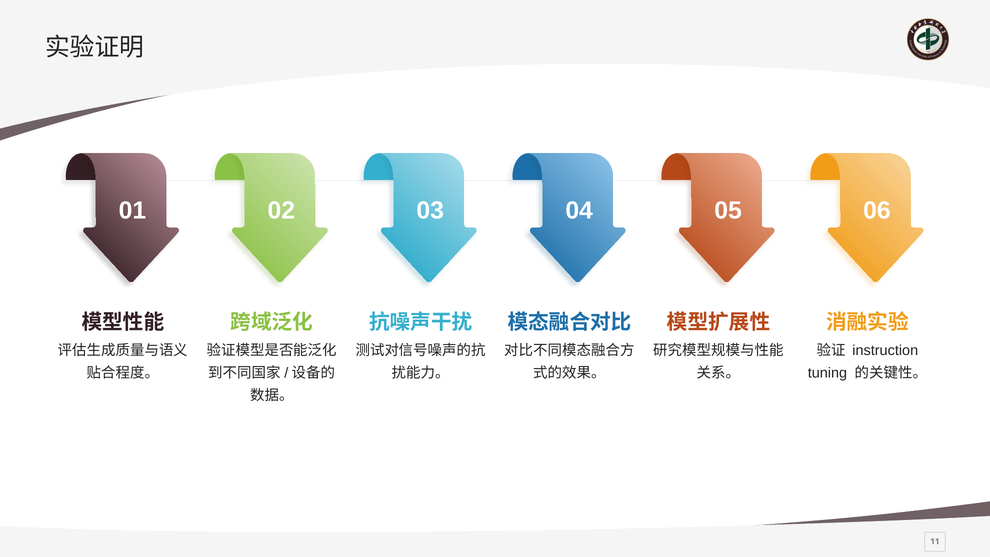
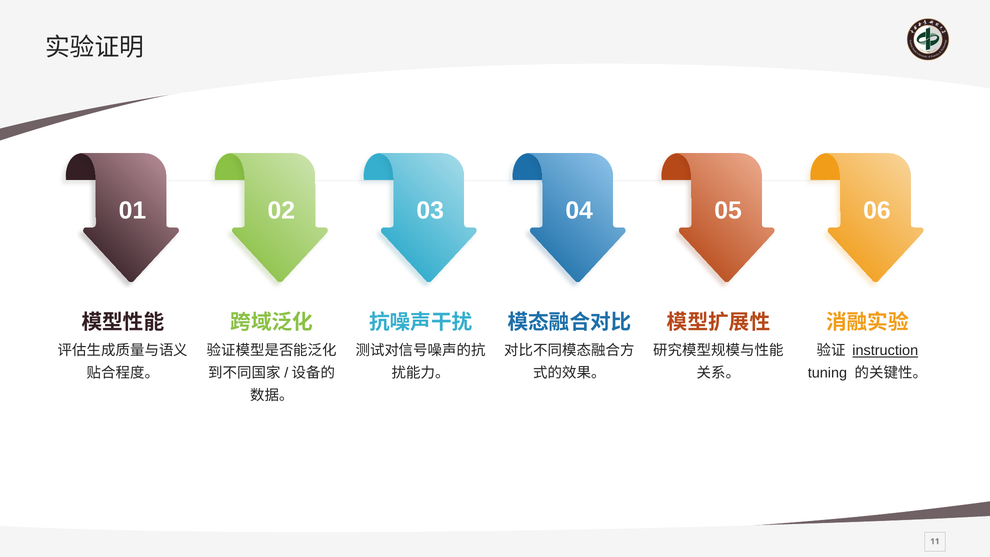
instruction underline: none -> present (885, 351)
